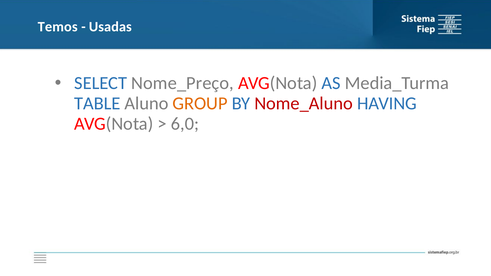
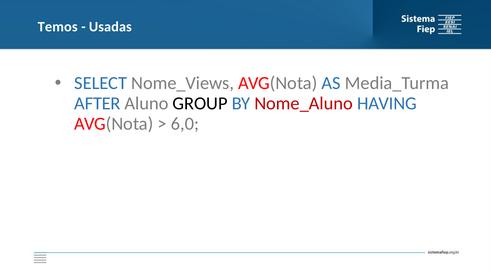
Nome_Preço: Nome_Preço -> Nome_Views (183, 83)
TABLE: TABLE -> AFTER (97, 103)
GROUP colour: orange -> black (200, 103)
